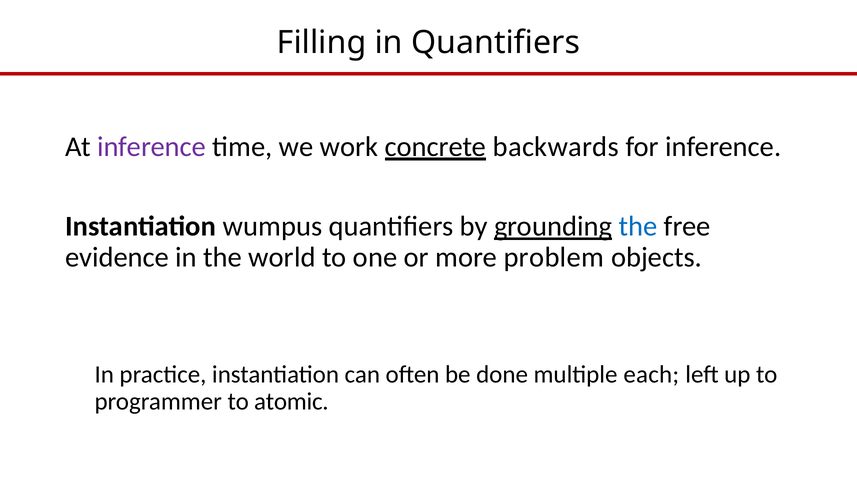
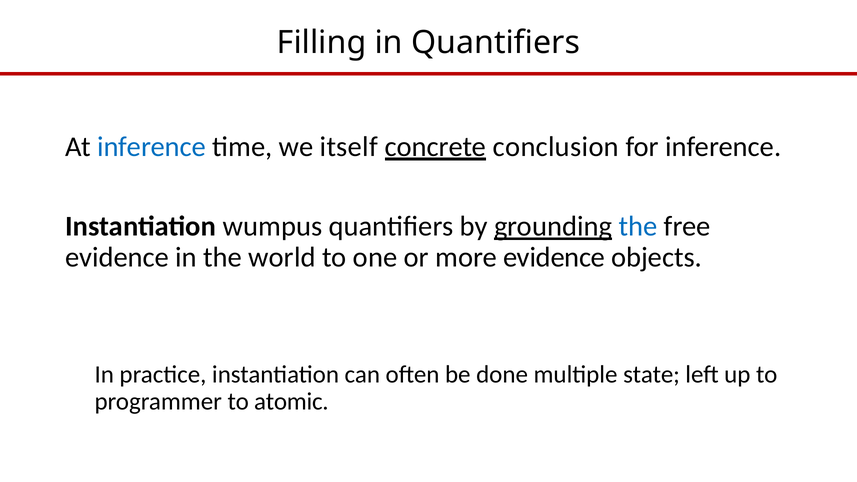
inference colour: purple -> blue (152, 147)
work: work -> itself (349, 147)
backwards: backwards -> conclusion (556, 147)
more problem: problem -> evidence (554, 257)
each: each -> state (651, 375)
